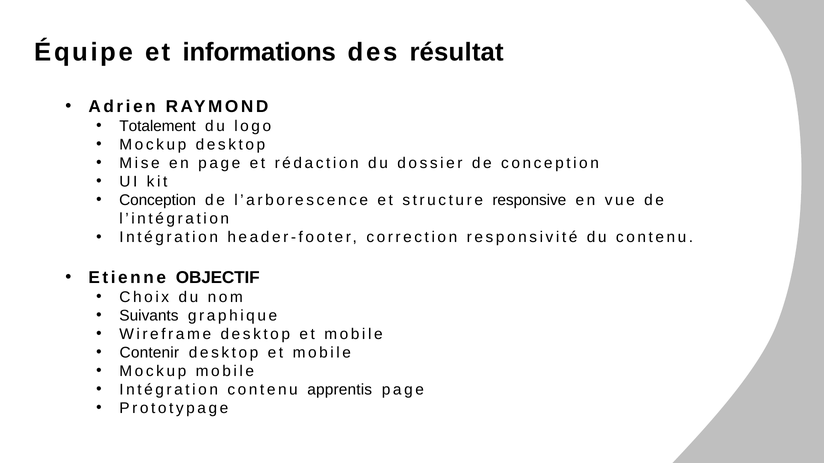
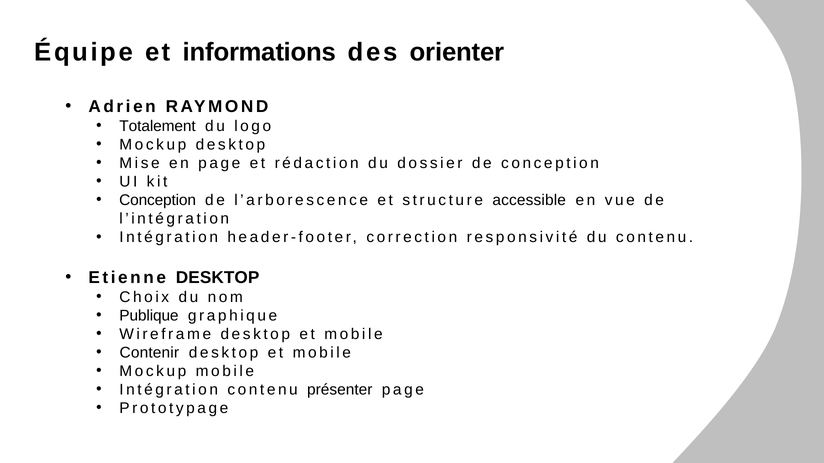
résultat: résultat -> orienter (457, 52)
responsive: responsive -> accessible (529, 200)
Etienne OBJECTIF: OBJECTIF -> DESKTOP (218, 278)
Suivants: Suivants -> Publique (149, 316)
apprentis: apprentis -> présenter (340, 390)
